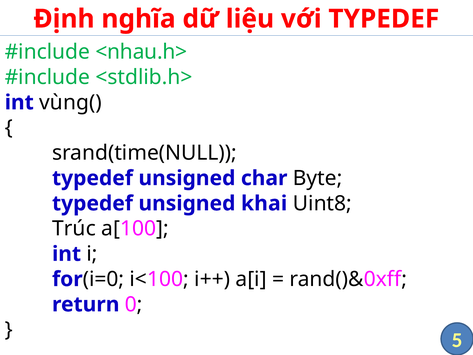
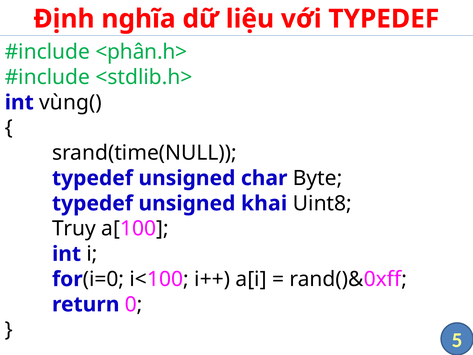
<nhau.h>: <nhau.h> -> <phân.h> (141, 52)
Trúc: Trúc -> Truy (74, 229)
